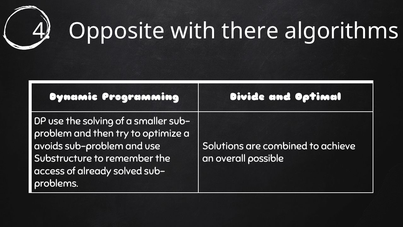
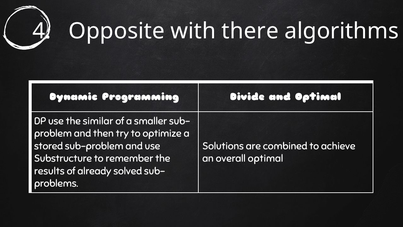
solving: solving -> similar (98, 121)
avoids: avoids -> stored (49, 146)
overall possible: possible -> optimal (266, 158)
access: access -> results (49, 171)
